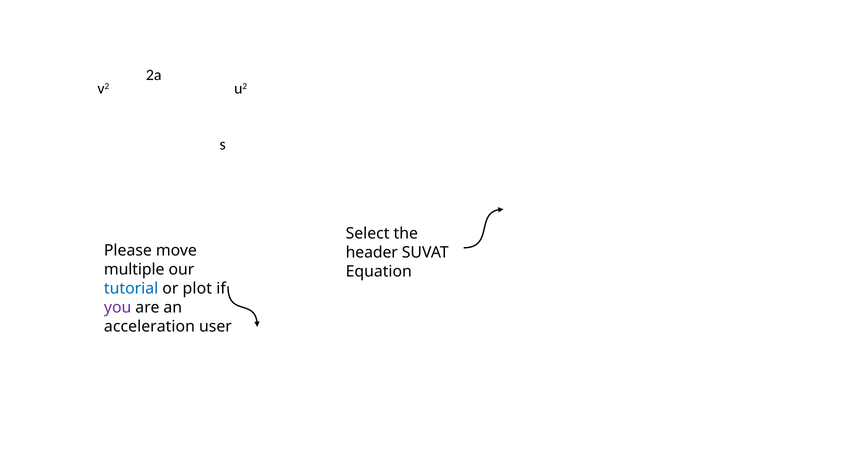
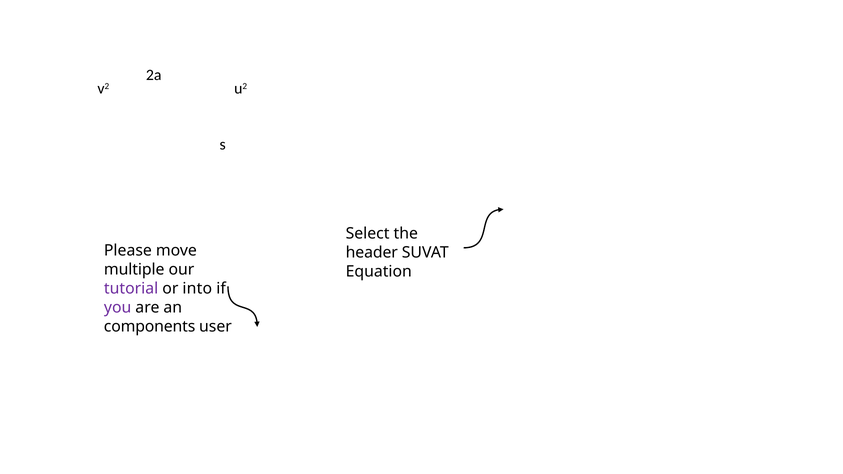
tutorial colour: blue -> purple (131, 289)
plot: plot -> into (197, 289)
acceleration: acceleration -> components (150, 327)
